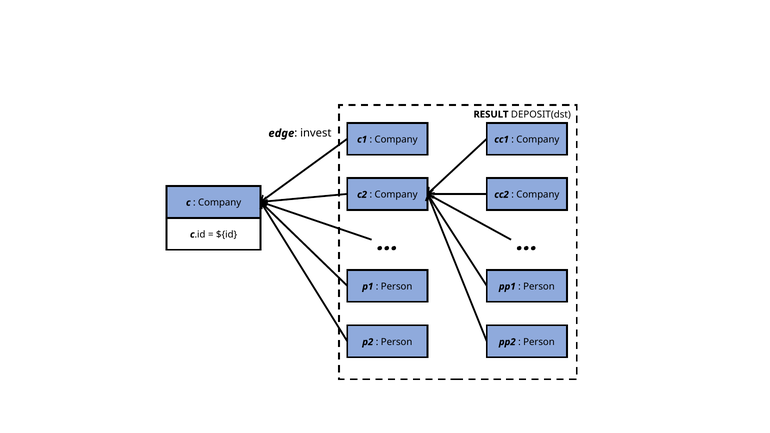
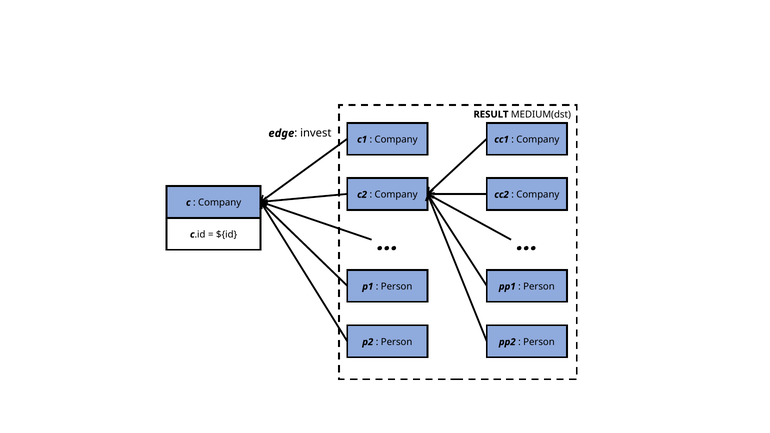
DEPOSIT(dst: DEPOSIT(dst -> MEDIUM(dst (541, 114)
